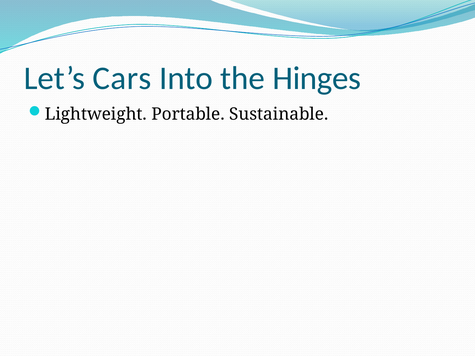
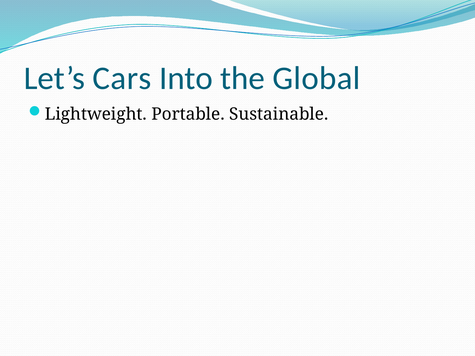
Hinges: Hinges -> Global (316, 78)
